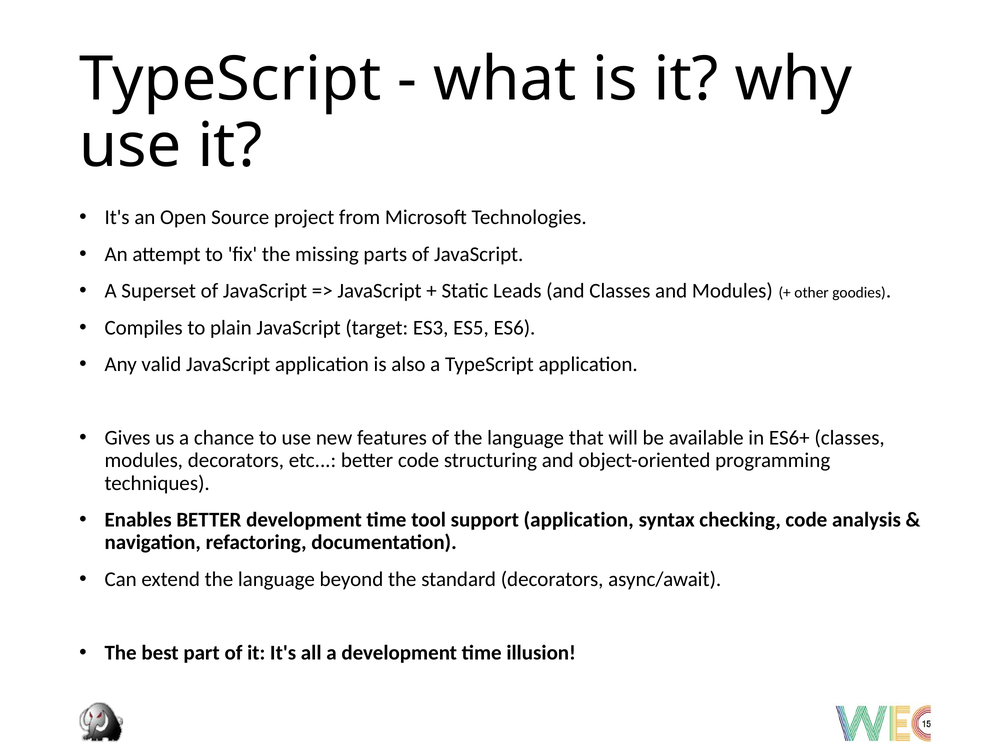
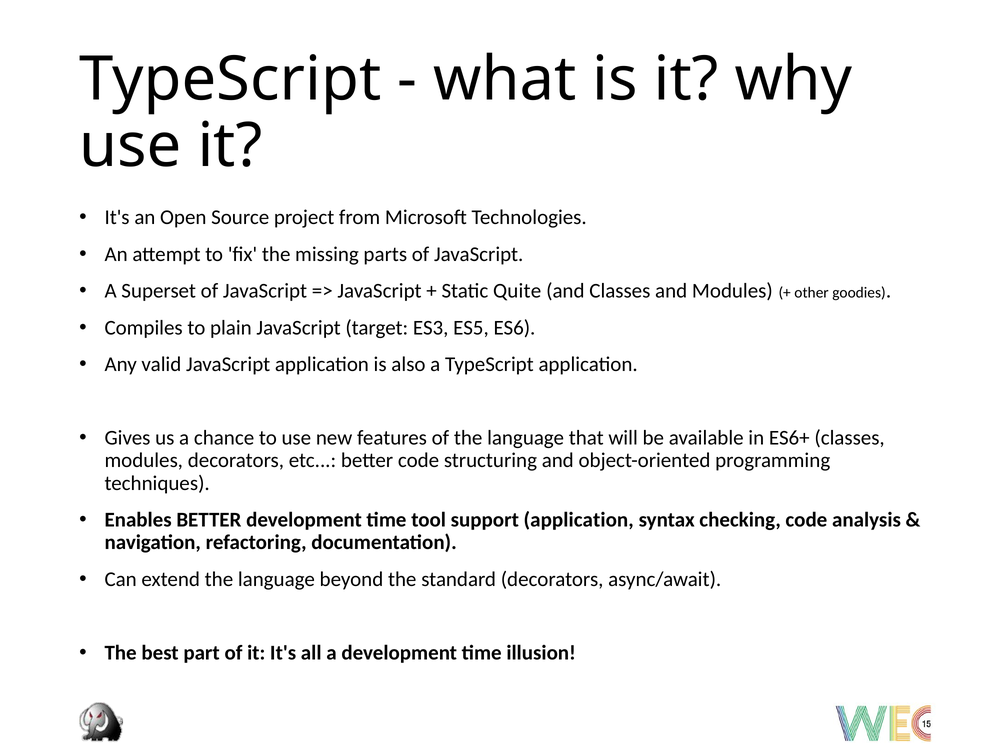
Leads: Leads -> Quite (517, 291)
